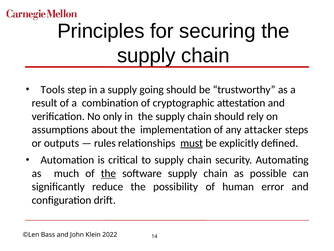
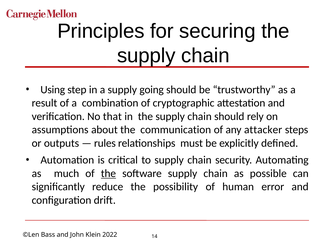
Tools: Tools -> Using (53, 89)
only: only -> that (112, 116)
implementation: implementation -> communication (176, 129)
must underline: present -> none (192, 143)
